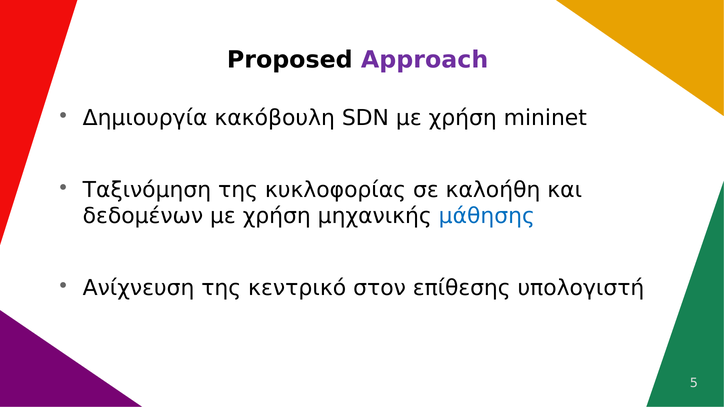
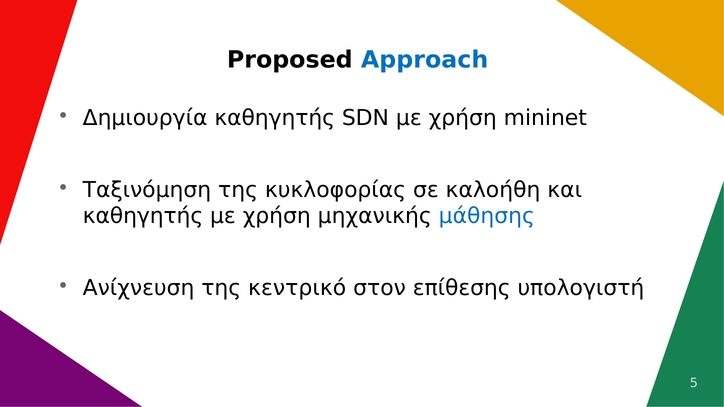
Approach colour: purple -> blue (425, 60)
Δημιουργία κακόβουλη: κακόβουλη -> καθηγητής (275, 118)
δεδομένων: δεδομένων -> καθηγητής (143, 216)
